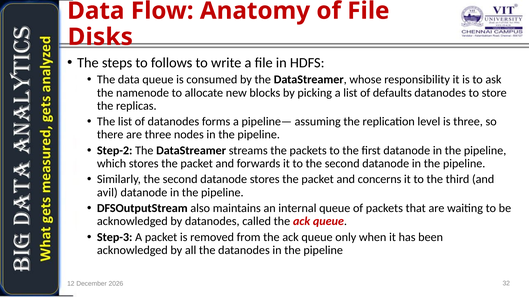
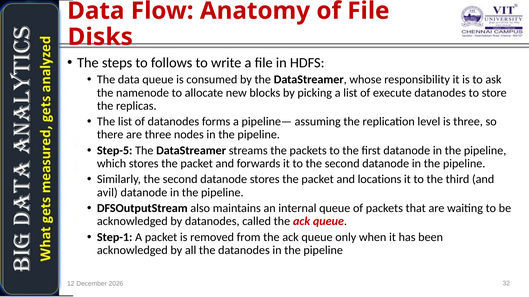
defaults: defaults -> execute (392, 93)
Step-2: Step-2 -> Step-5 (115, 151)
concerns: concerns -> locations (380, 180)
Step-3: Step-3 -> Step-1 (115, 237)
